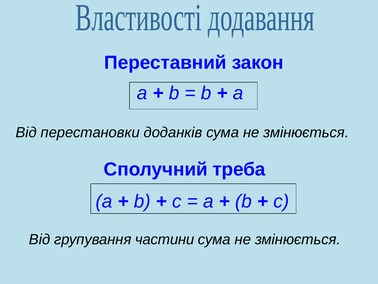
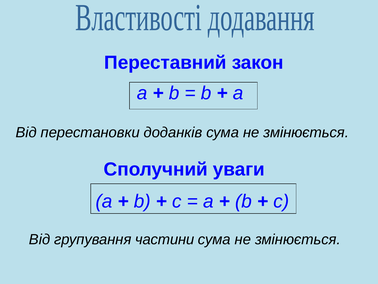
треба: треба -> уваги (239, 169)
